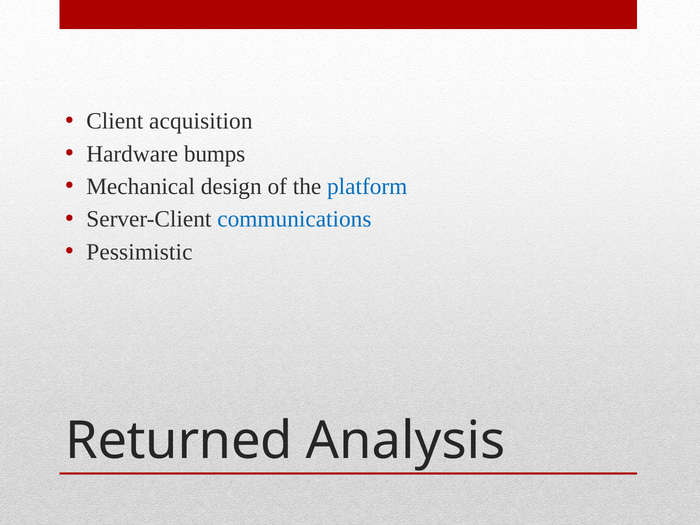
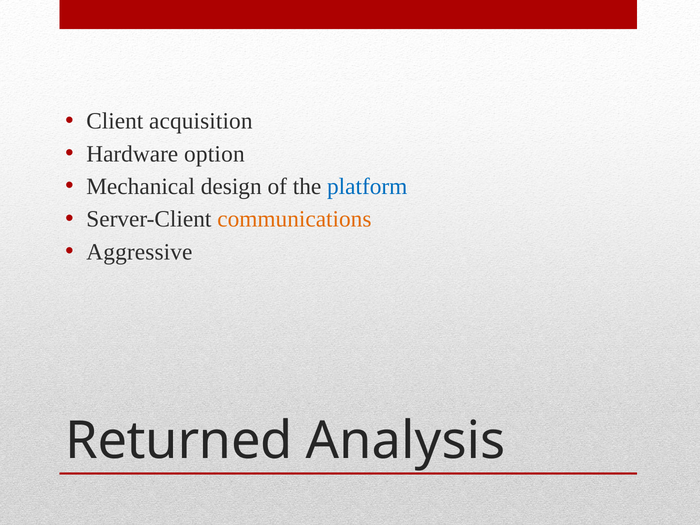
bumps: bumps -> option (214, 154)
communications colour: blue -> orange (294, 219)
Pessimistic: Pessimistic -> Aggressive (139, 252)
